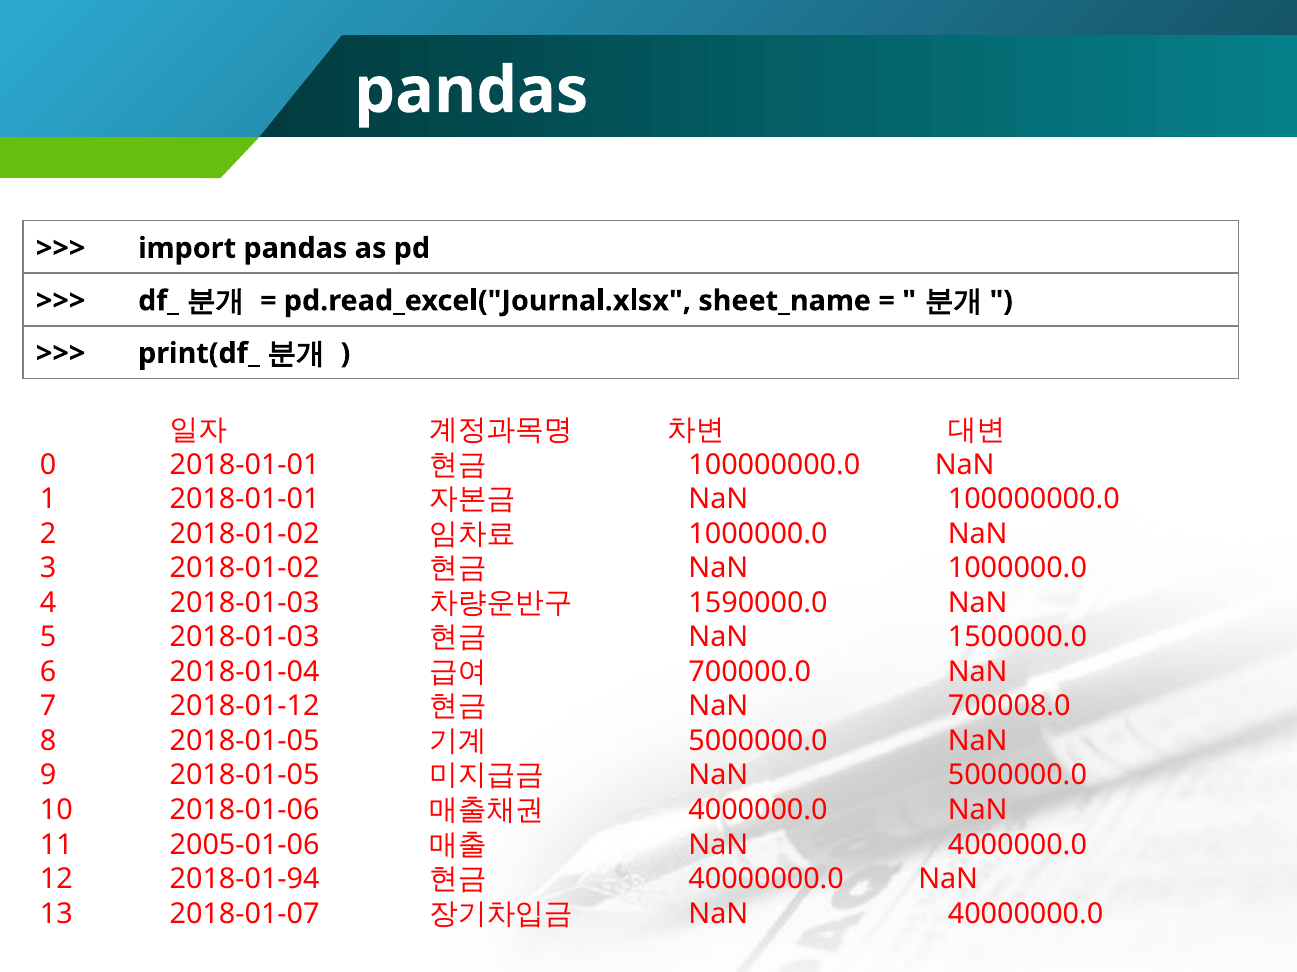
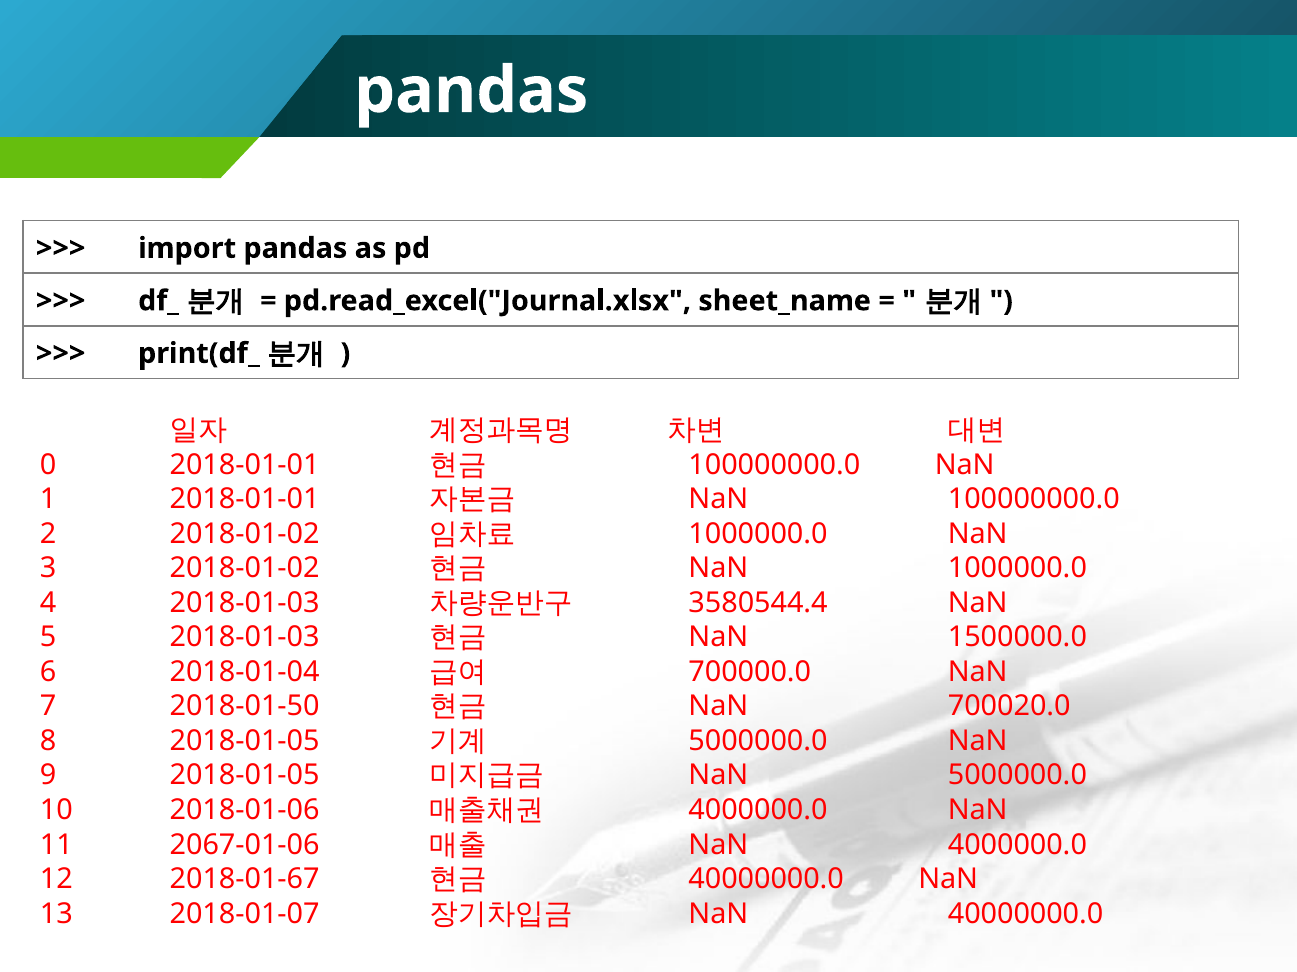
1590000.0: 1590000.0 -> 3580544.4 (758, 603)
2018-01-12: 2018-01-12 -> 2018-01-50 (245, 707)
700008.0: 700008.0 -> 700020.0 (1009, 707)
2005-01-06: 2005-01-06 -> 2067-01-06 (245, 845)
2018-01-94: 2018-01-94 -> 2018-01-67 (245, 880)
